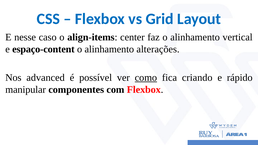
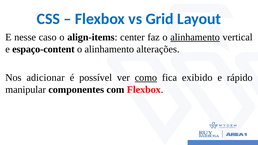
alinhamento underline: none -> present (195, 37)
advanced: advanced -> adicionar (46, 78)
criando: criando -> exibido (197, 78)
